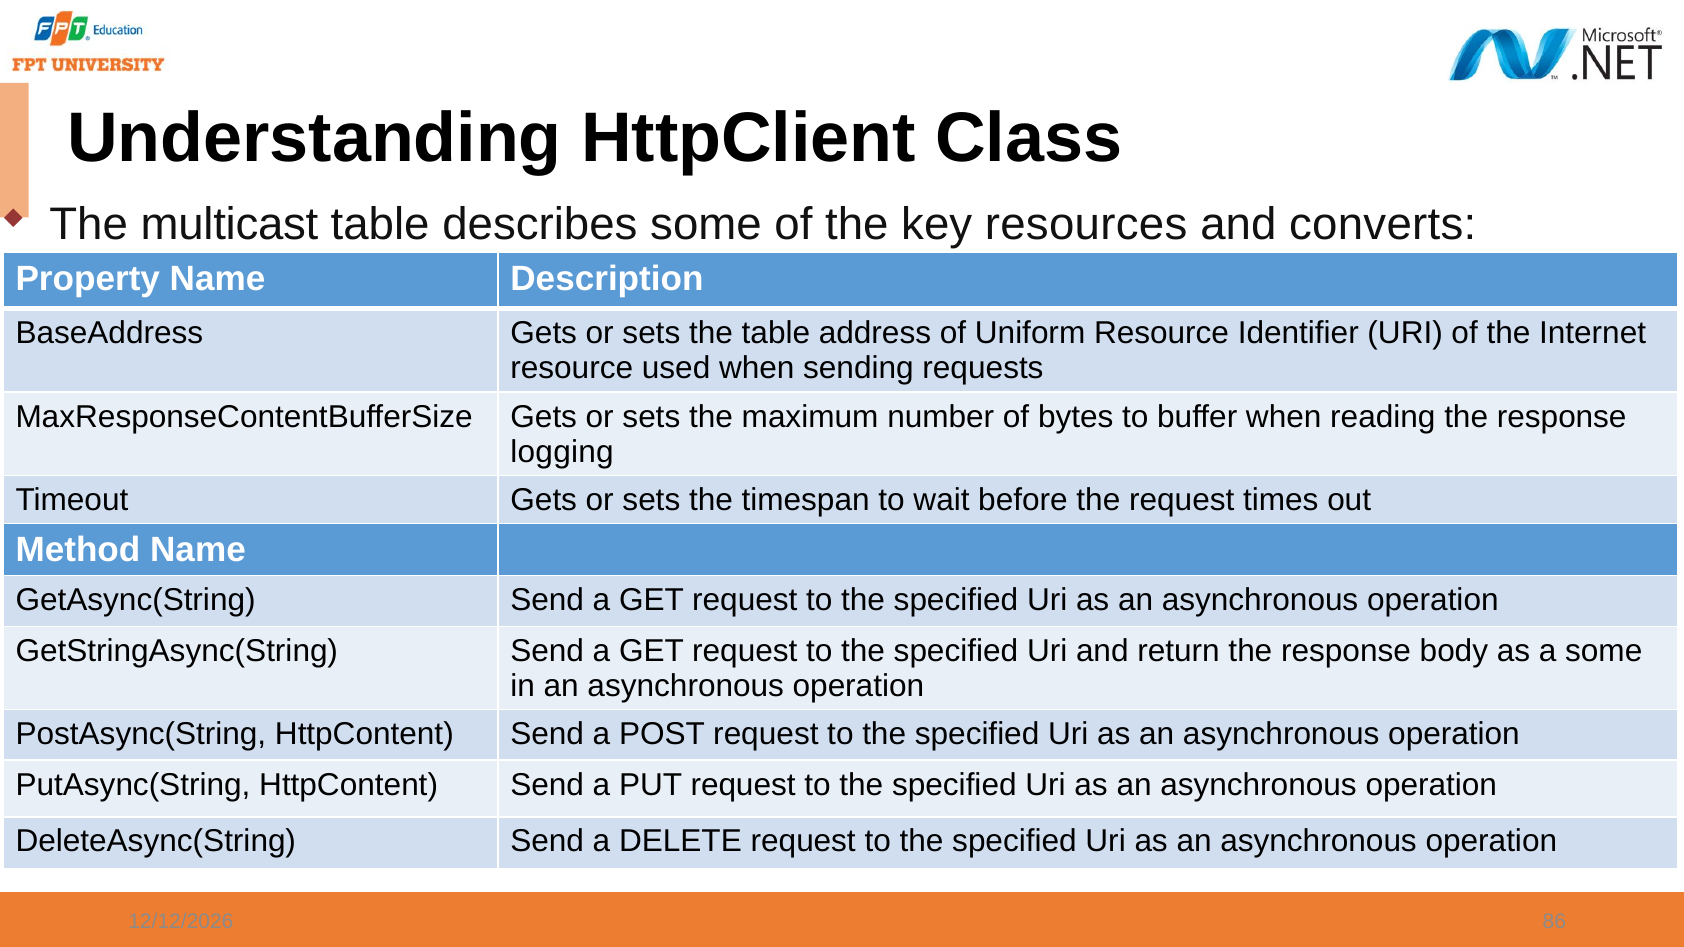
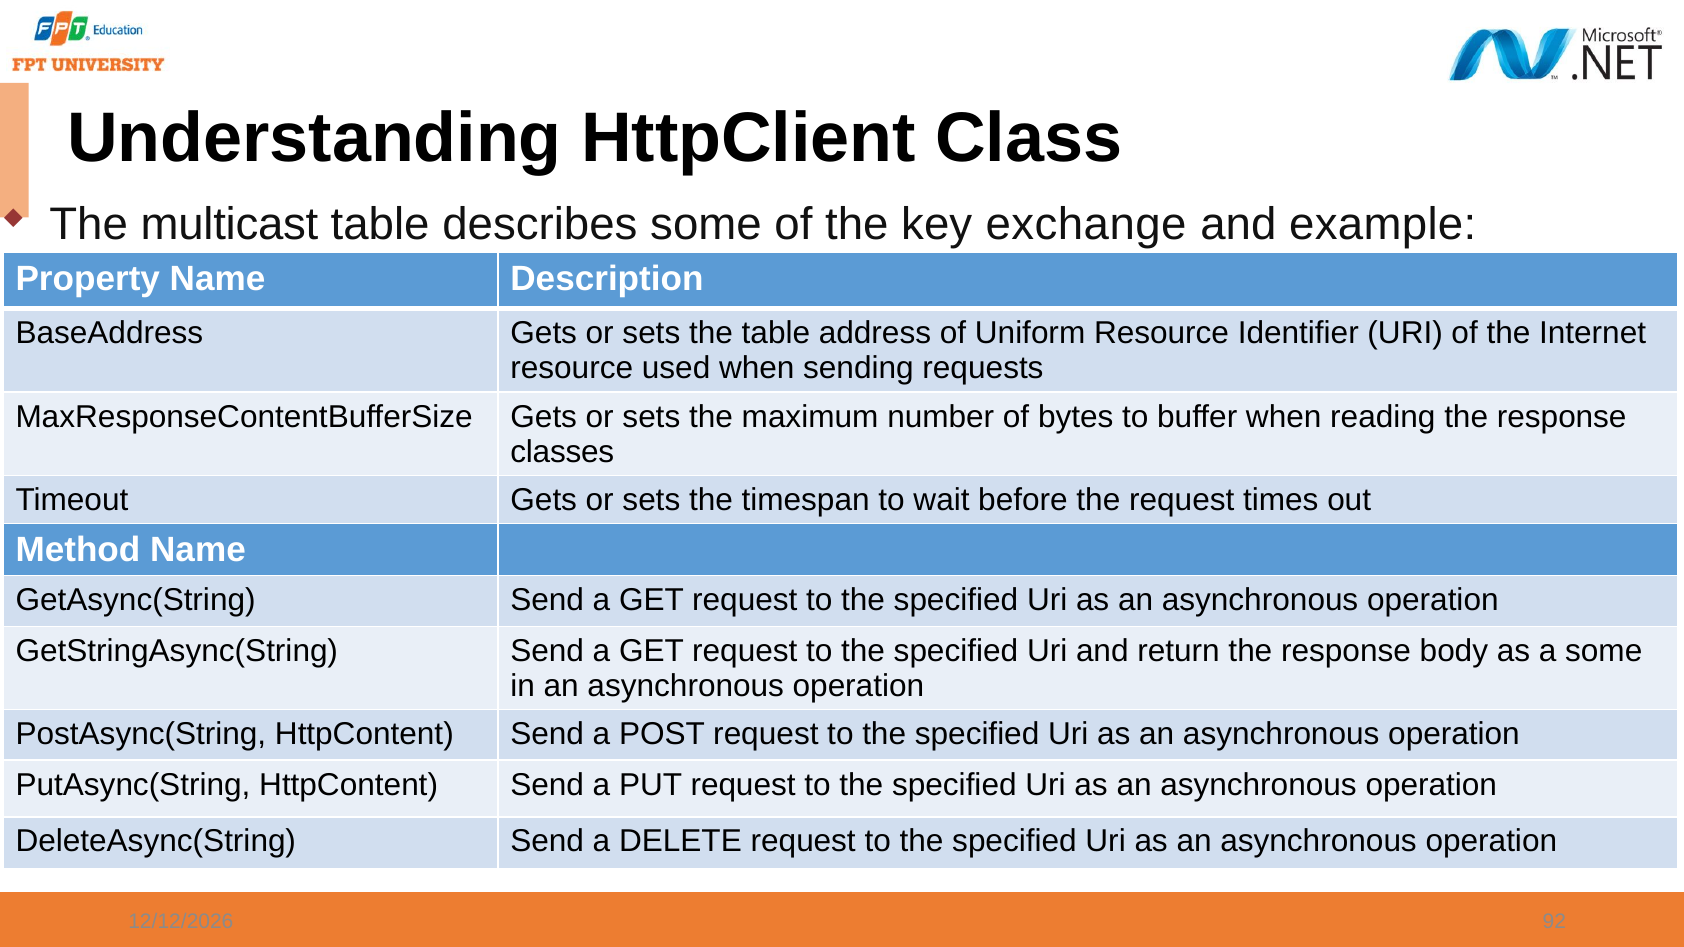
resources: resources -> exchange (1086, 225)
converts: converts -> example (1383, 225)
logging: logging -> classes (562, 452)
86: 86 -> 92 (1554, 922)
